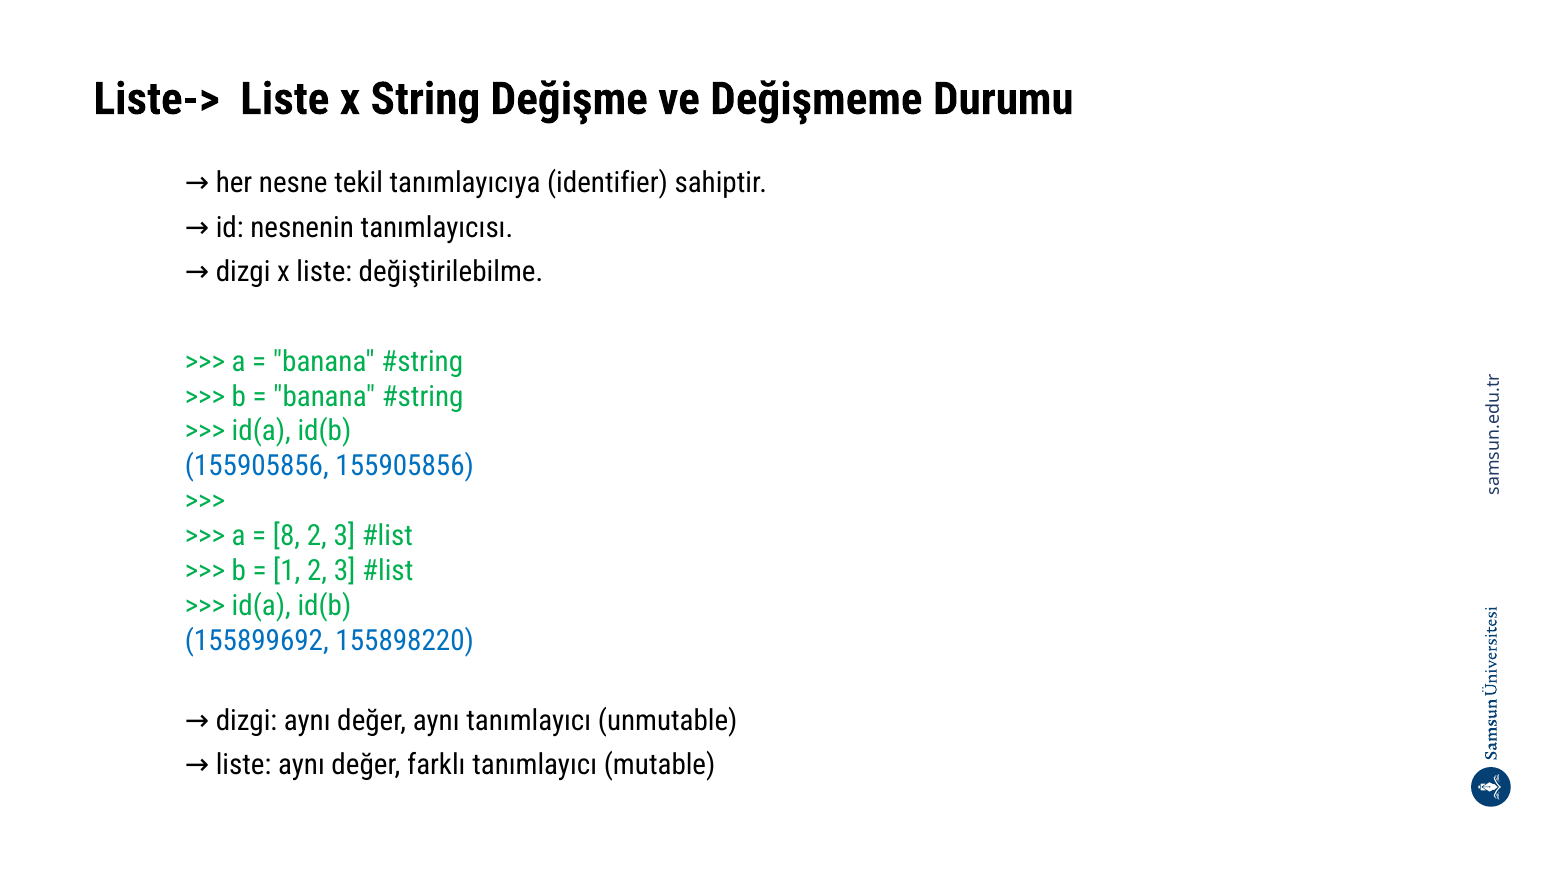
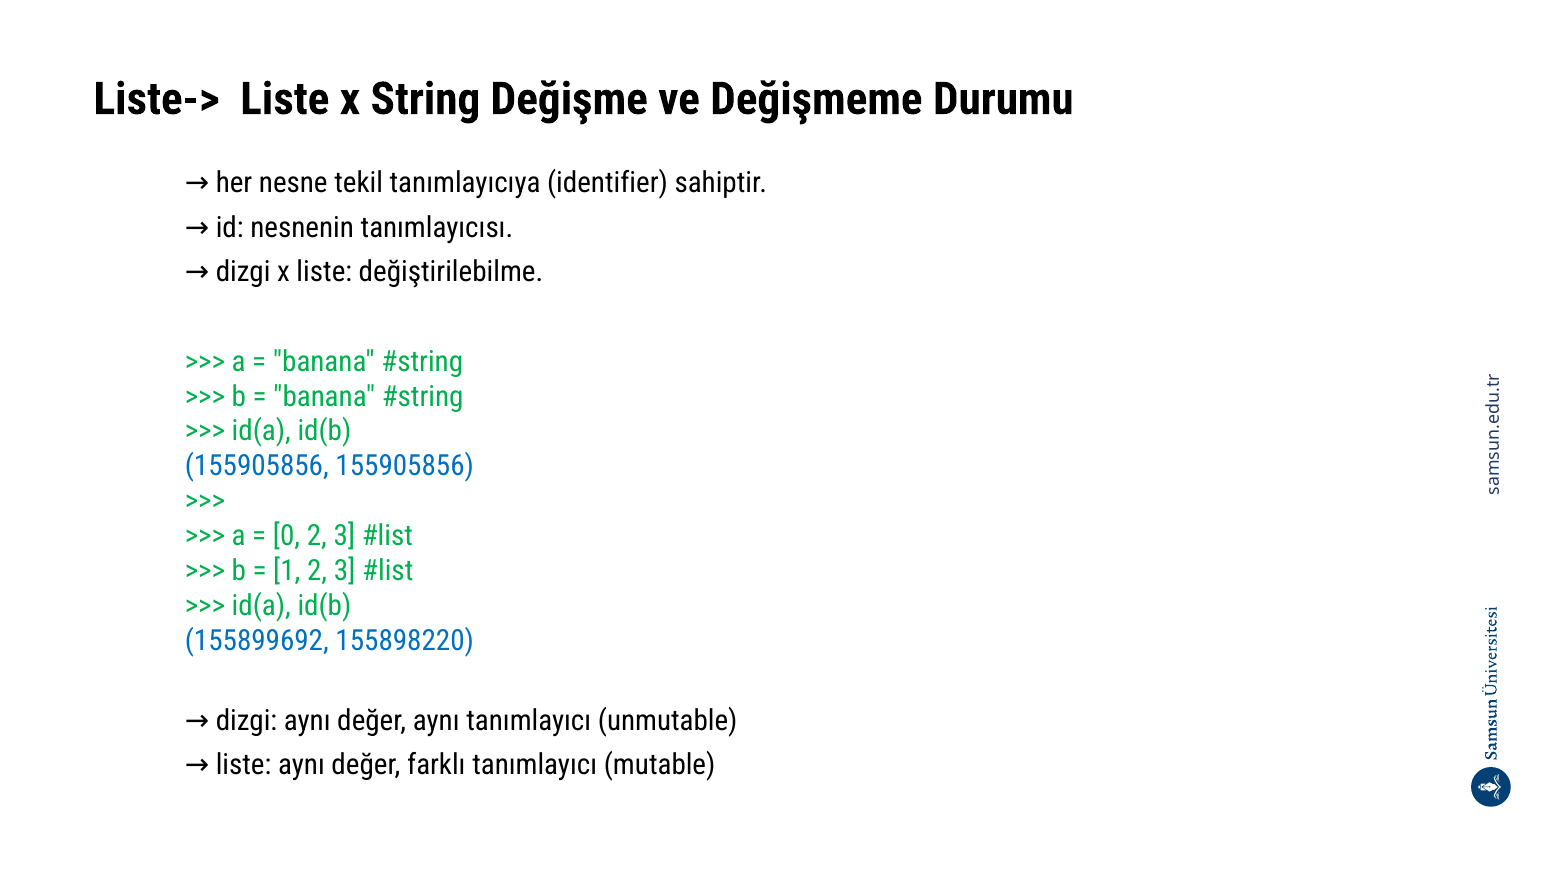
8: 8 -> 0 (286, 536)
